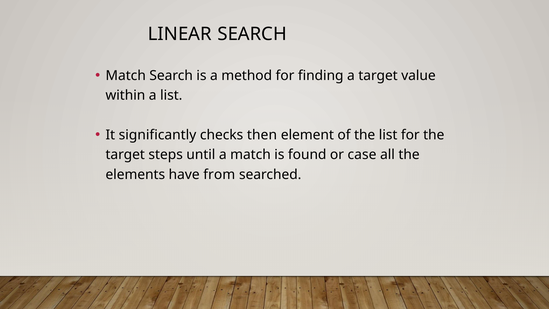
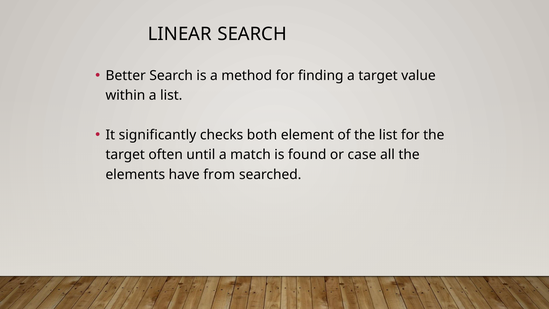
Match: Match -> Better (126, 76)
then: then -> both (262, 135)
steps: steps -> often (166, 155)
